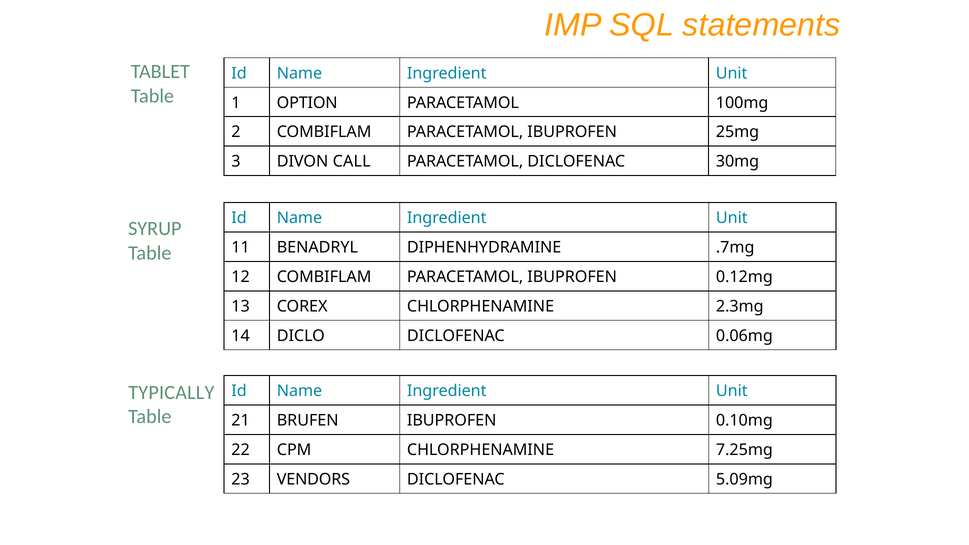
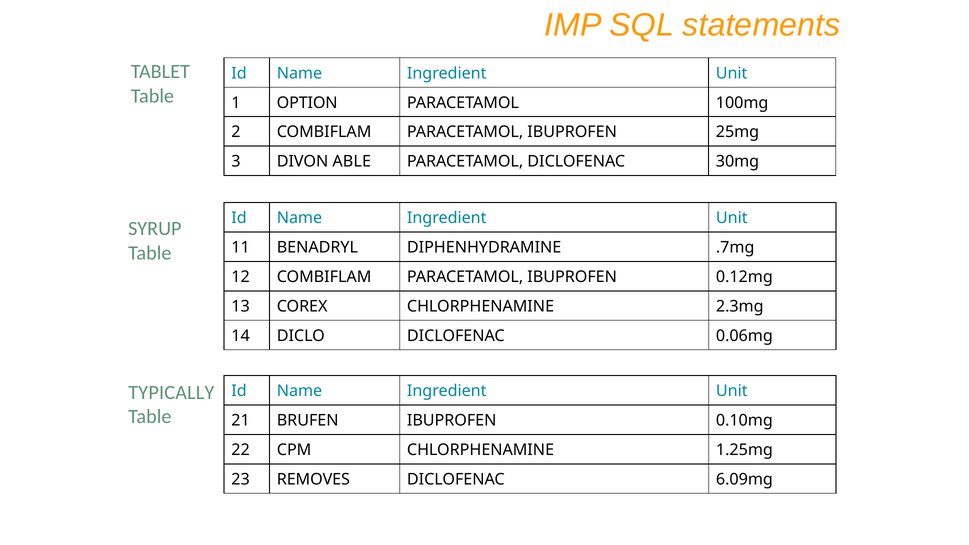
CALL: CALL -> ABLE (352, 162)
7.25mg: 7.25mg -> 1.25mg (744, 450)
VENDORS: VENDORS -> REMOVES (313, 479)
5.09mg: 5.09mg -> 6.09mg (744, 479)
